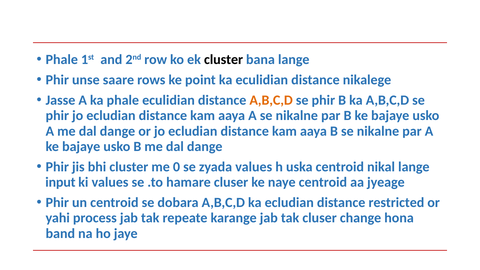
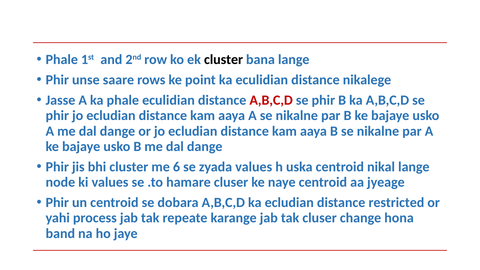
A,B,C,D colour: orange -> red (271, 100)
0: 0 -> 6 (177, 167)
input: input -> node (60, 182)
